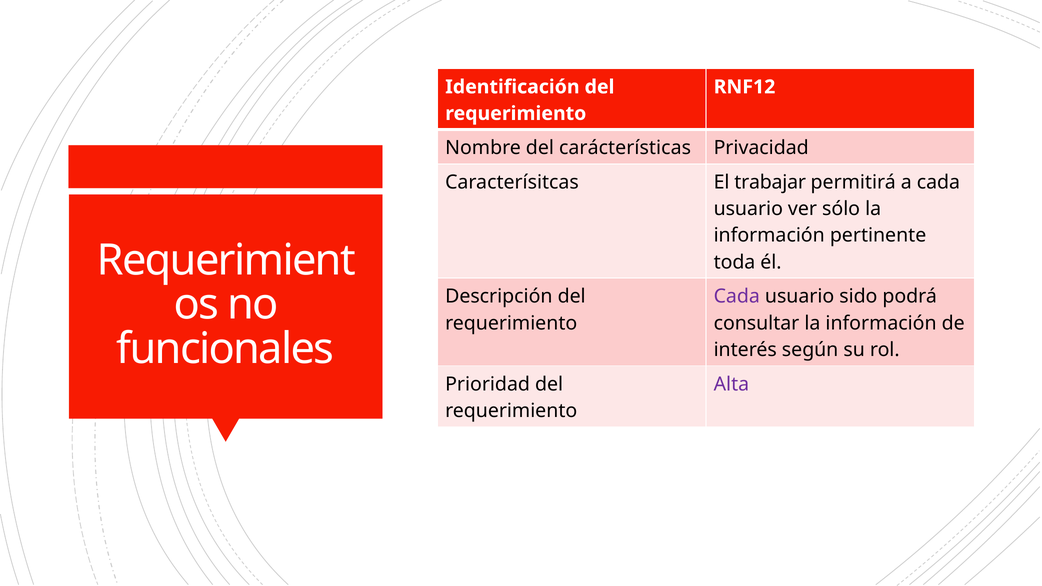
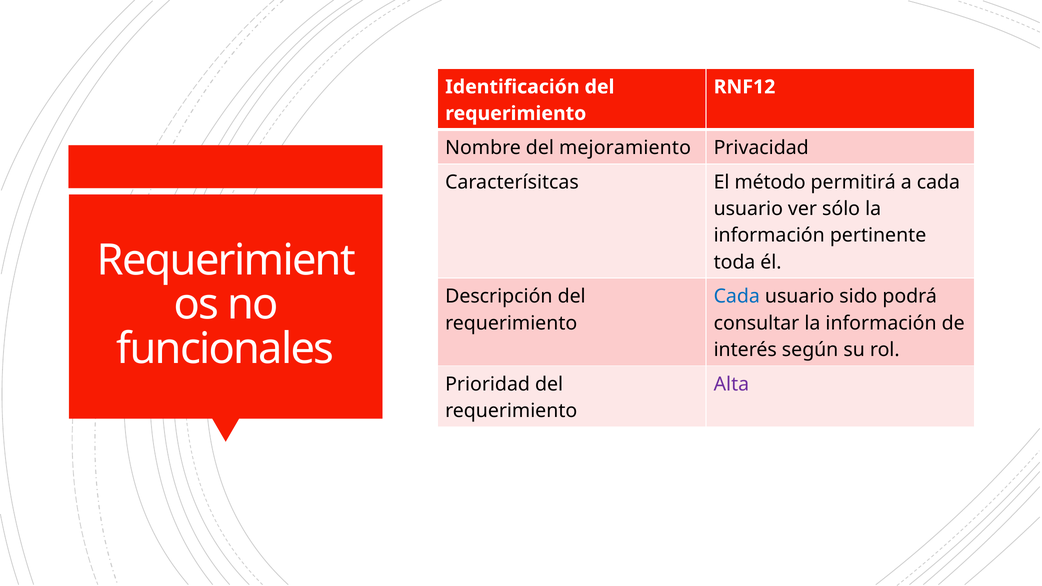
carácterísticas: carácterísticas -> mejoramiento (625, 148)
trabajar: trabajar -> método (770, 182)
Cada colour: purple -> blue (737, 297)
